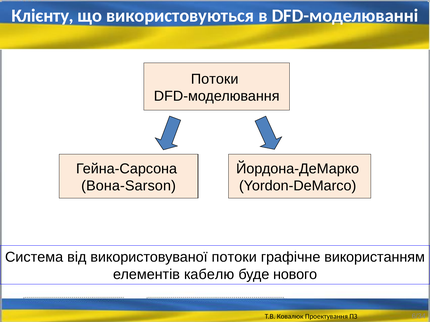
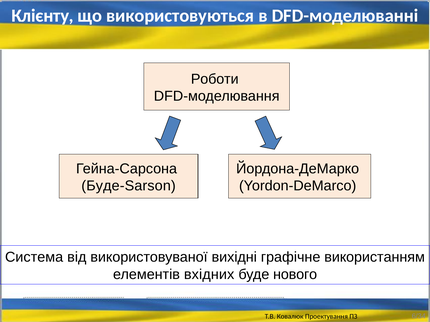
Потоки: Потоки -> Роботи (215, 79)
Вона-Sarson: Вона-Sarson -> Буде-Sarson (129, 186)
використовуваної потоки: потоки -> вихідні (234, 258)
кабелю: кабелю -> вхідних (209, 275)
